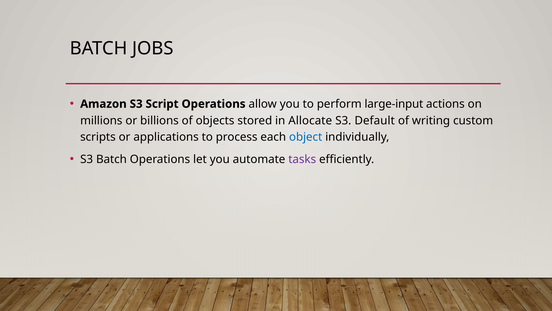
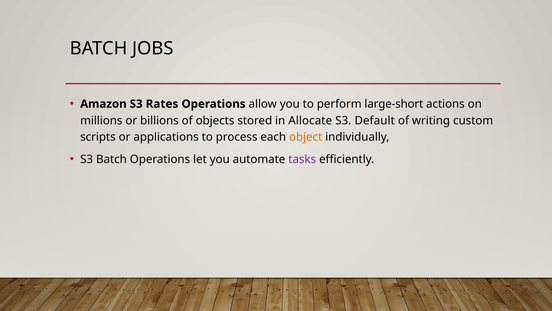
Script: Script -> Rates (162, 104)
large-input: large-input -> large-short (394, 104)
object colour: blue -> orange (306, 137)
